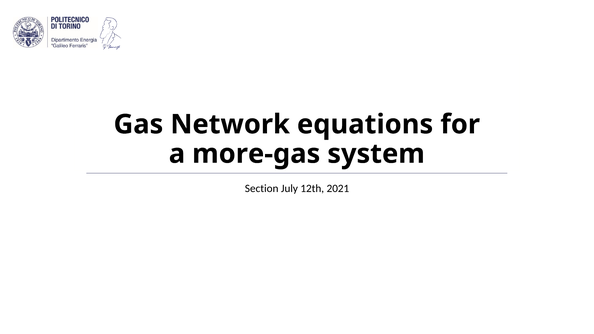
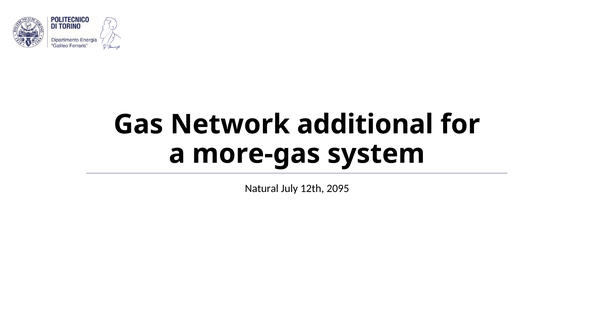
equations: equations -> additional (365, 124)
Section: Section -> Natural (262, 189)
2021: 2021 -> 2095 (338, 189)
